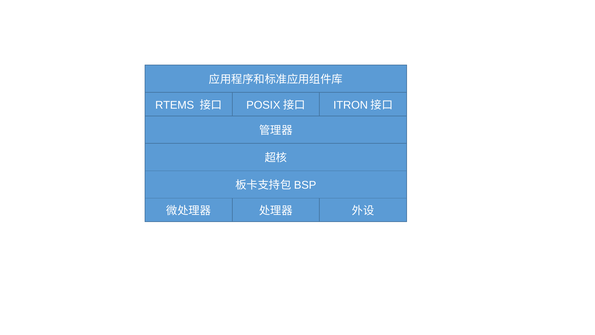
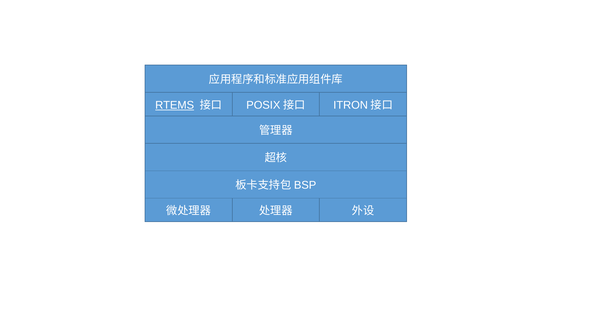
RTEMS underline: none -> present (175, 105)
